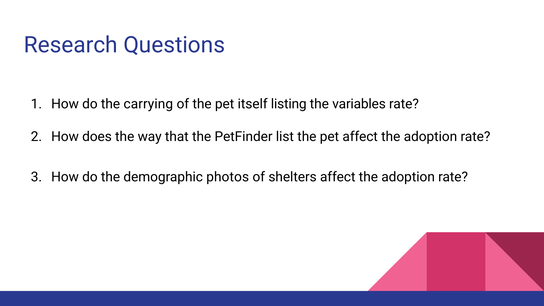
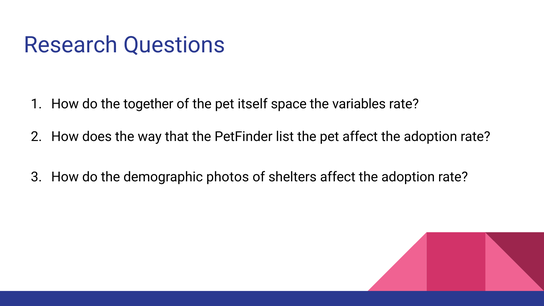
carrying: carrying -> together (148, 104)
listing: listing -> space (289, 104)
